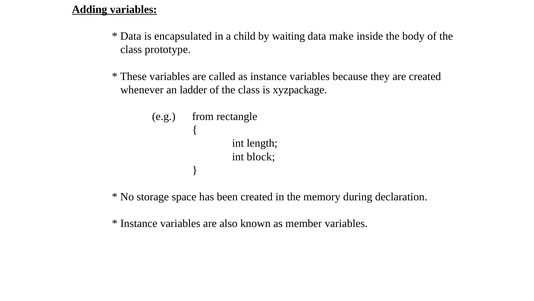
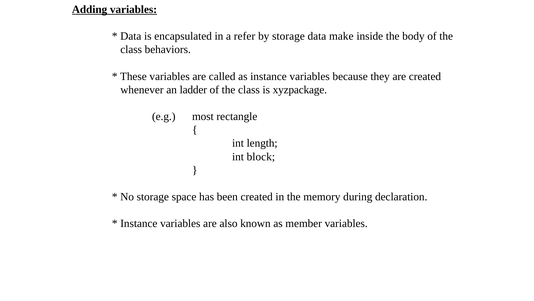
child: child -> refer (245, 36)
by waiting: waiting -> storage (288, 36)
prototype: prototype -> behaviors (168, 49)
from: from -> most (203, 116)
